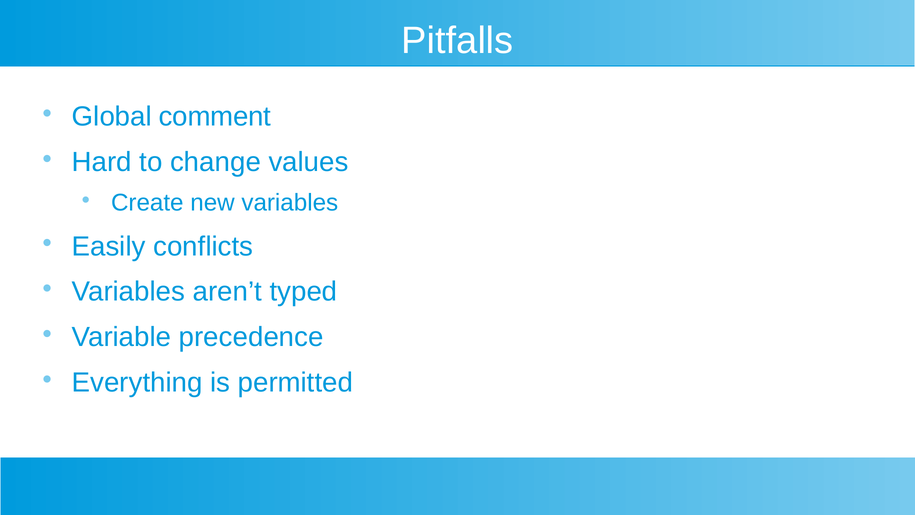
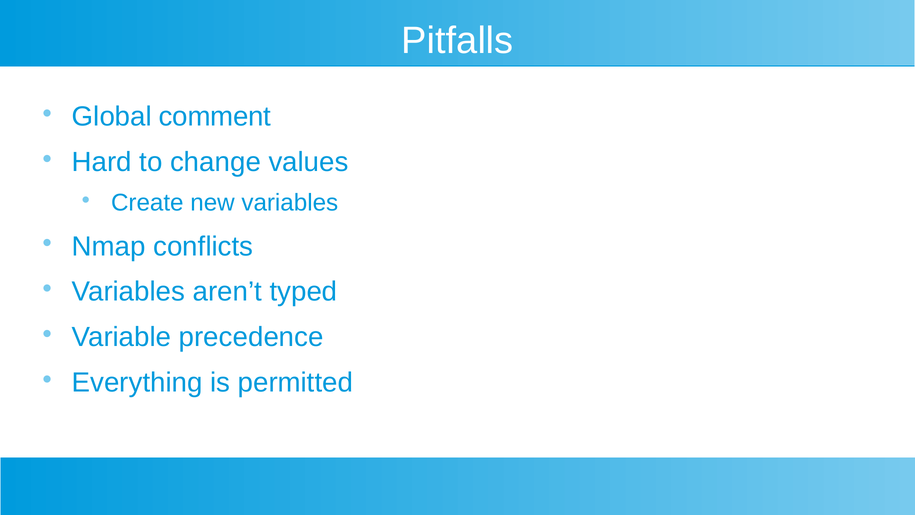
Easily: Easily -> Nmap (109, 246)
